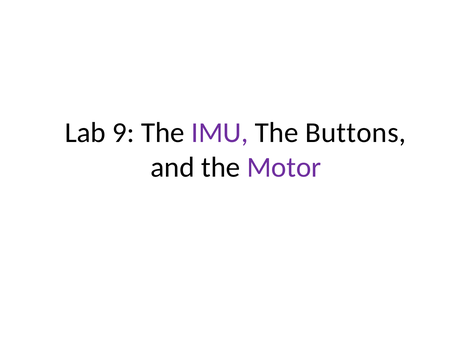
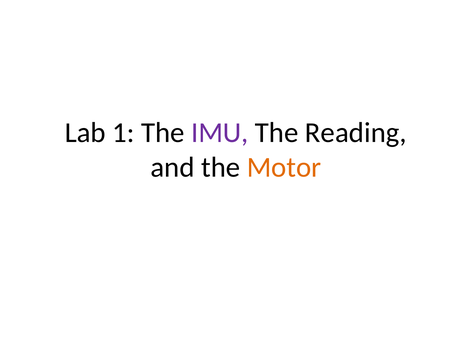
9: 9 -> 1 (123, 133)
Buttons: Buttons -> Reading (356, 133)
Motor colour: purple -> orange (284, 167)
